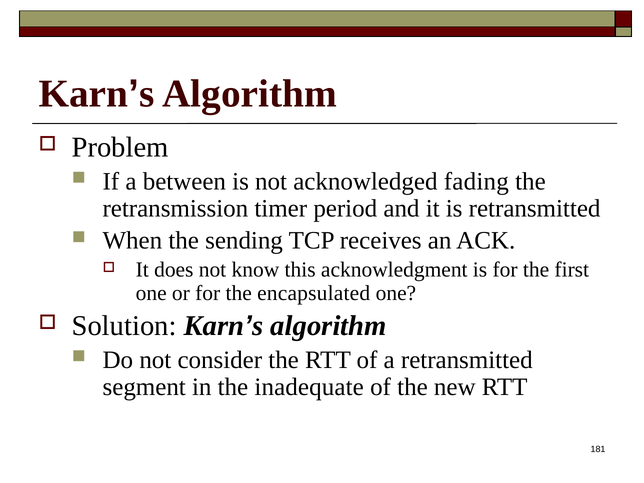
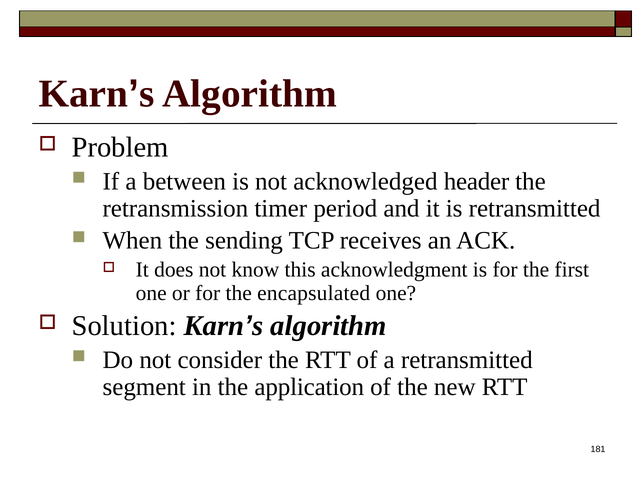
fading: fading -> header (477, 181)
inadequate: inadequate -> application (309, 387)
